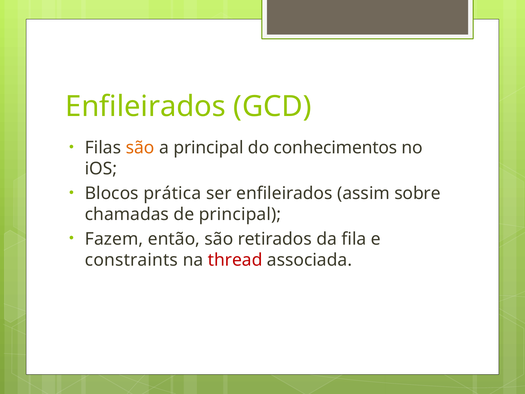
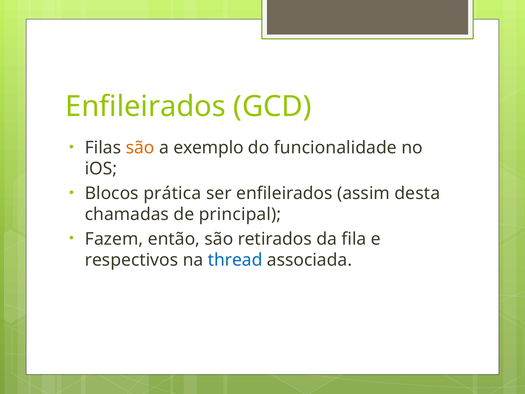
a principal: principal -> exemplo (208, 148)
conhecimentos: conhecimentos -> funcionalidade (335, 148)
sobre: sobre -> desta (417, 193)
constraints: constraints -> respectivos (132, 260)
thread colour: red -> blue (235, 260)
